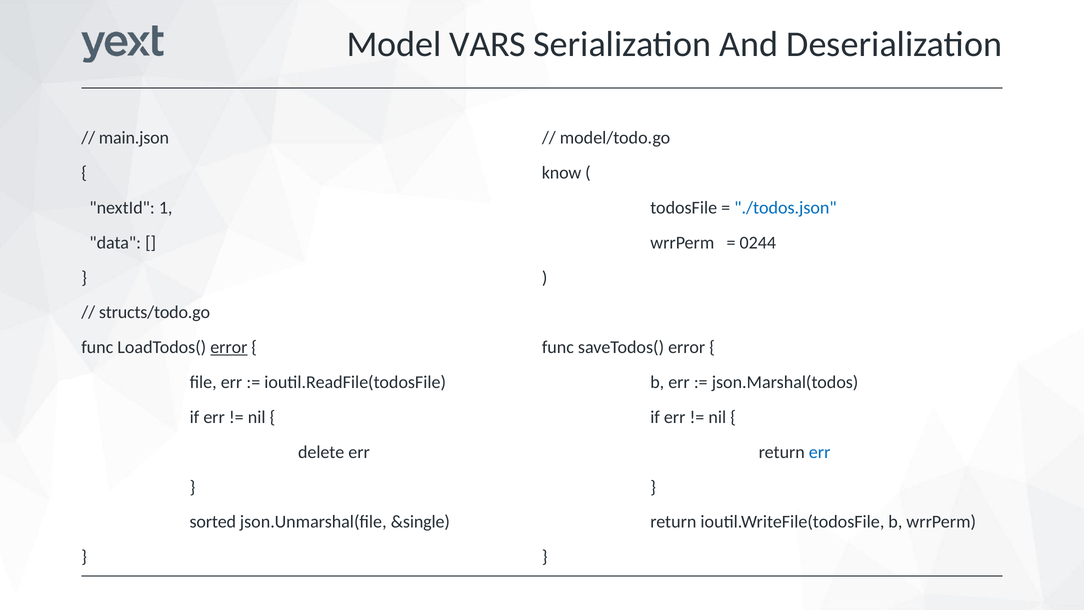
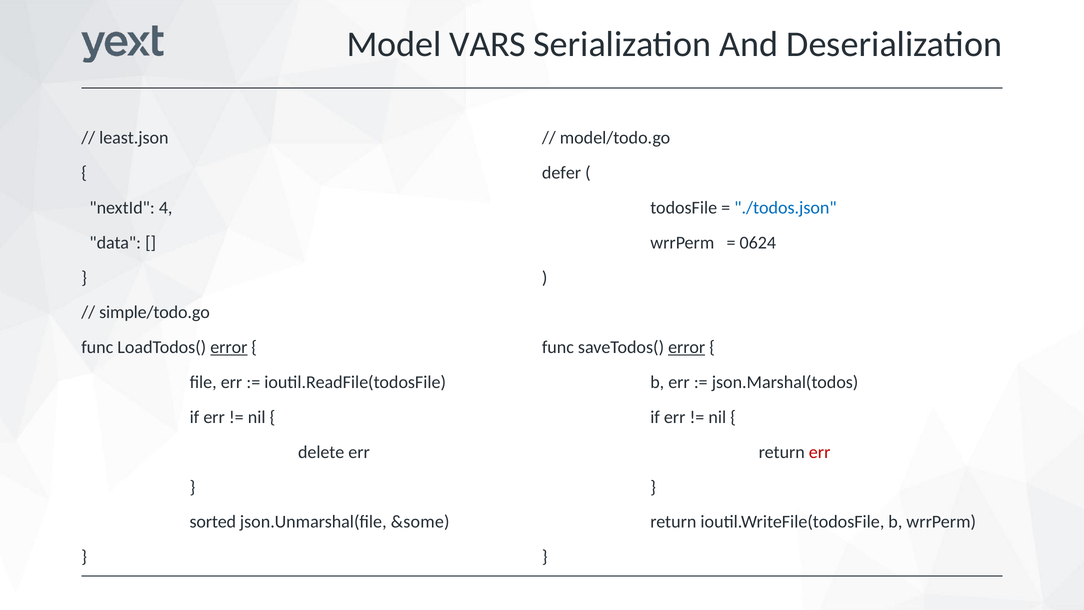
main.json: main.json -> least.json (134, 138)
know: know -> defer (562, 173)
1: 1 -> 4 (166, 208)
0244: 0244 -> 0624 (758, 243)
structs/todo.go: structs/todo.go -> simple/todo.go (154, 312)
error underline: none -> present (687, 347)
err colour: blue -> red (820, 452)
&single: &single -> &some (420, 522)
